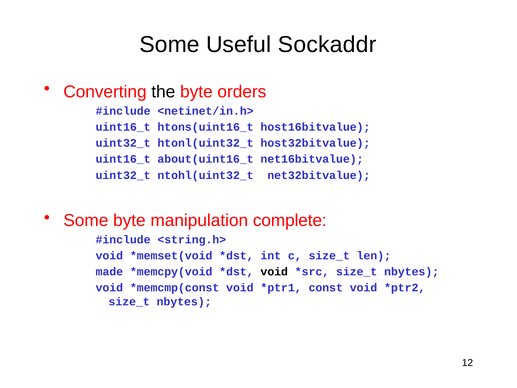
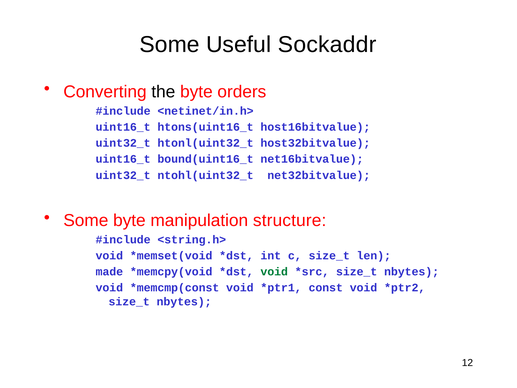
about(uint16_t: about(uint16_t -> bound(uint16_t (206, 159)
complete: complete -> structure (290, 220)
void colour: black -> green (274, 272)
